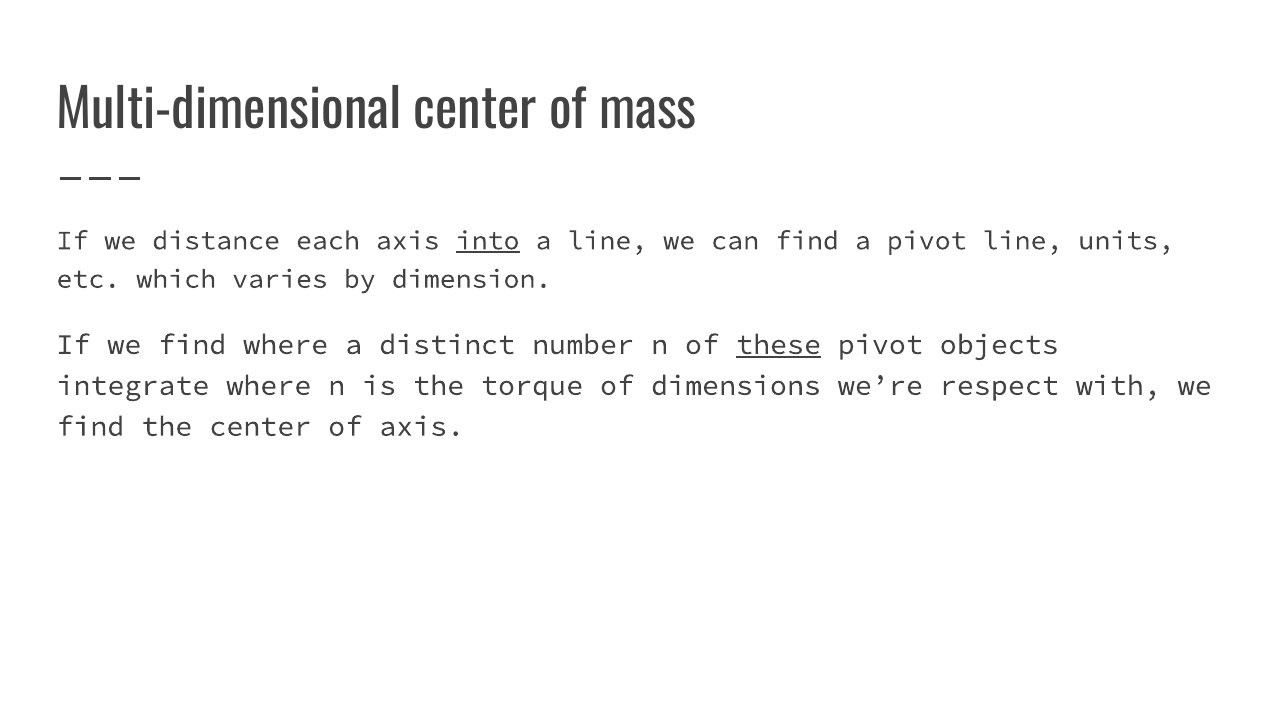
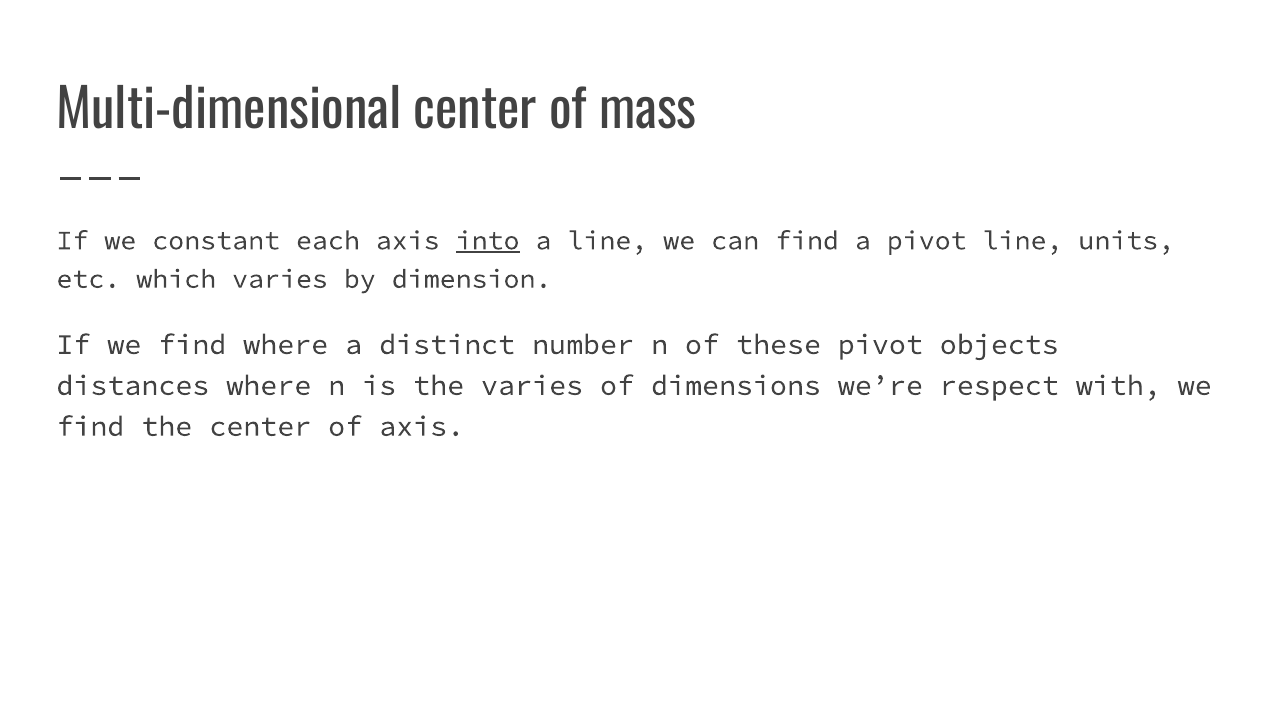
distance: distance -> constant (216, 241)
these underline: present -> none (779, 345)
integrate: integrate -> distances (133, 386)
the torque: torque -> varies (532, 386)
